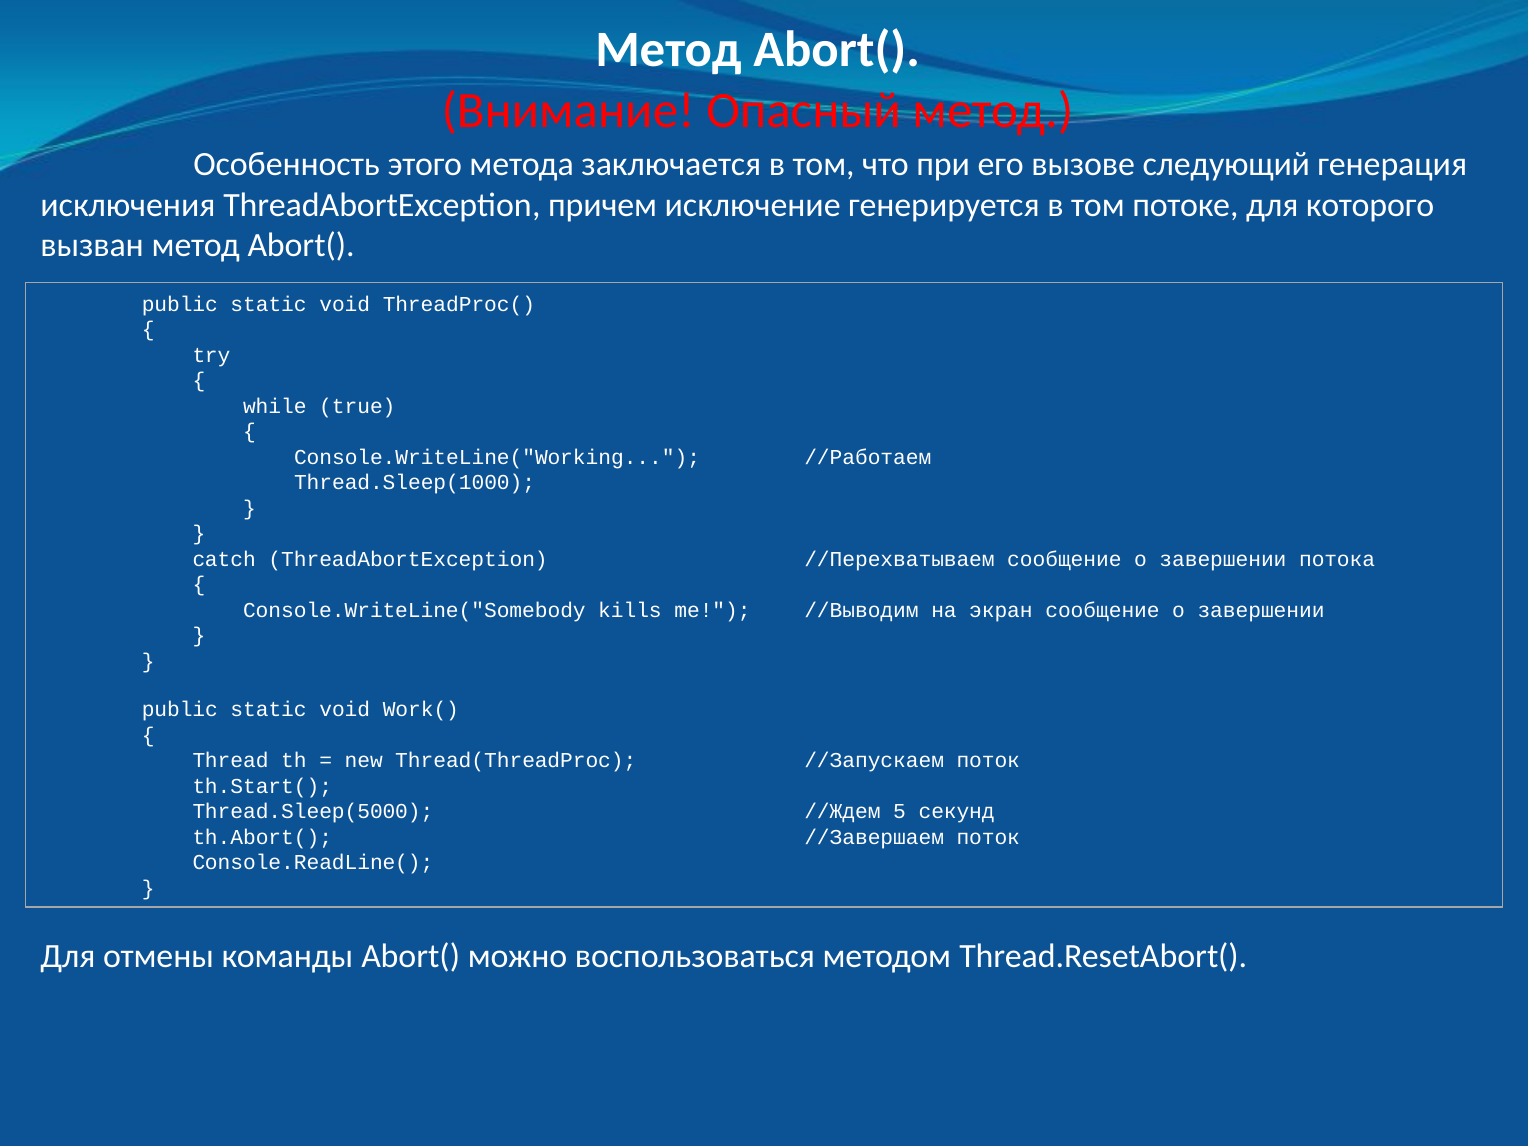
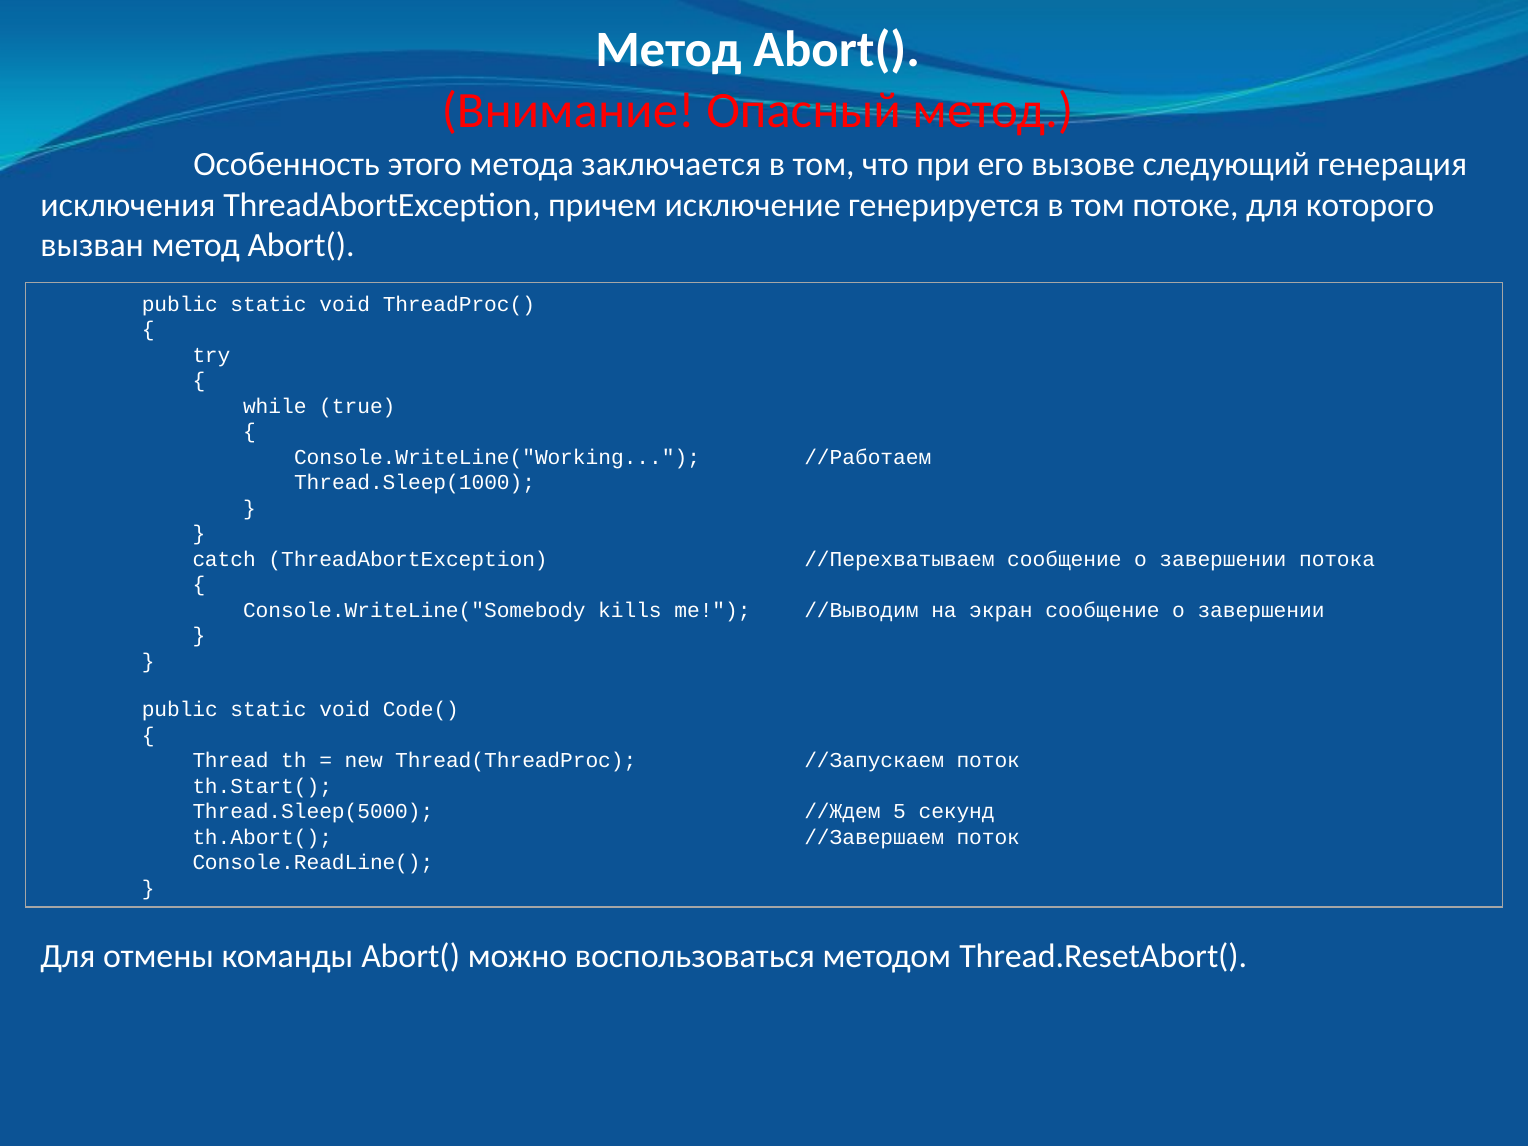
Work(: Work( -> Code( (421, 710)
